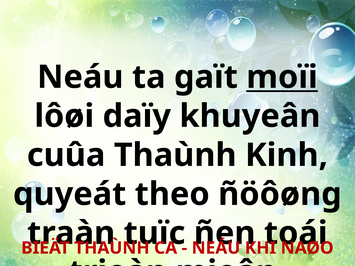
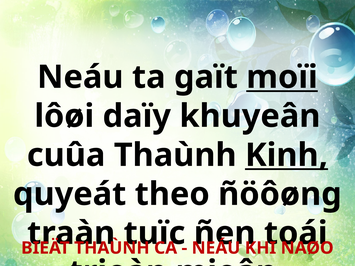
Kinh underline: none -> present (286, 155)
